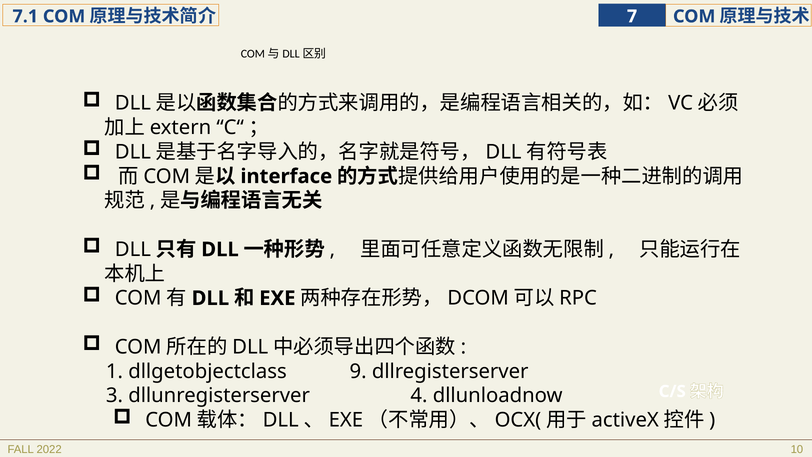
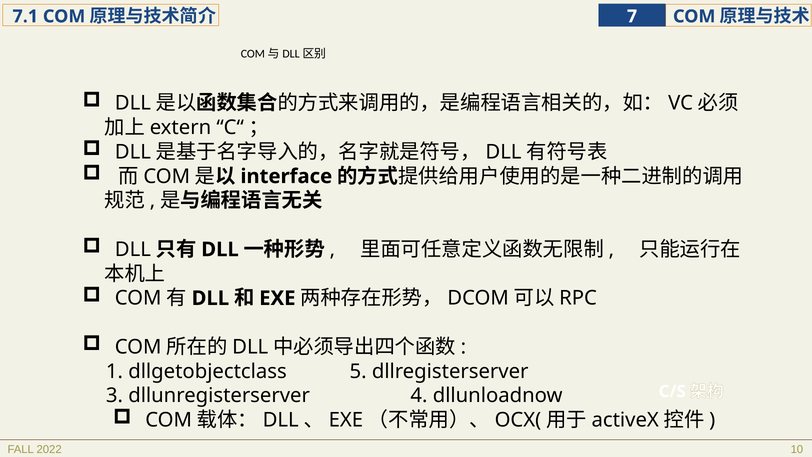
9: 9 -> 5 (358, 371)
